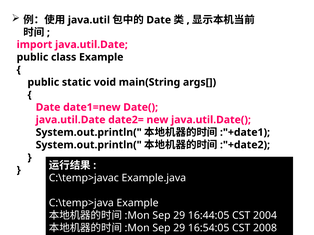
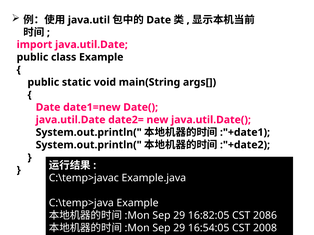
16:44:05: 16:44:05 -> 16:82:05 (209, 216)
2004: 2004 -> 2086 (265, 216)
